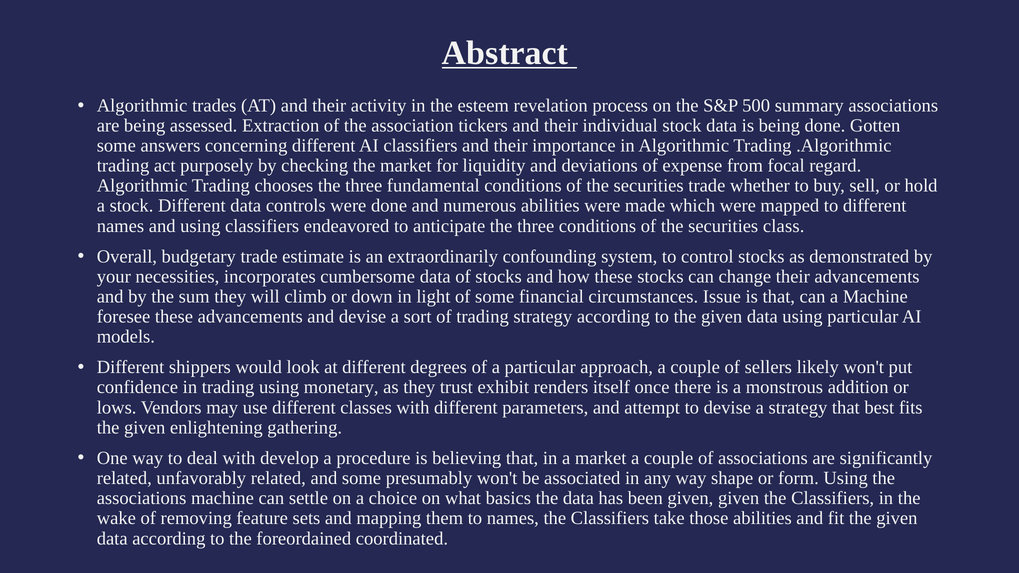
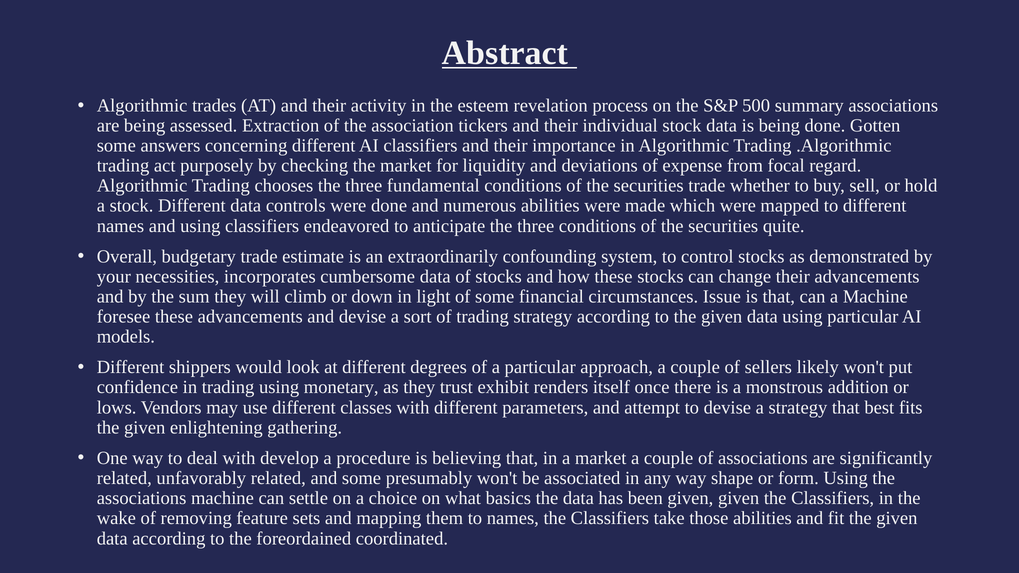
class: class -> quite (784, 226)
